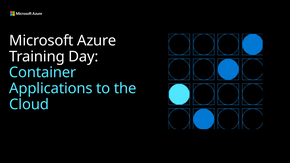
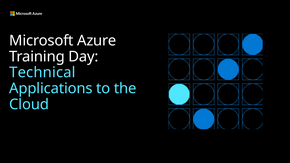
Container: Container -> Technical (42, 73)
